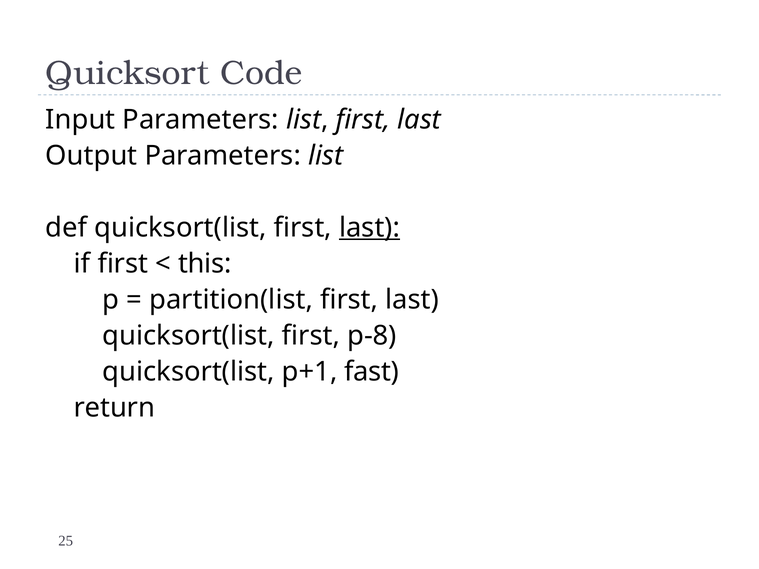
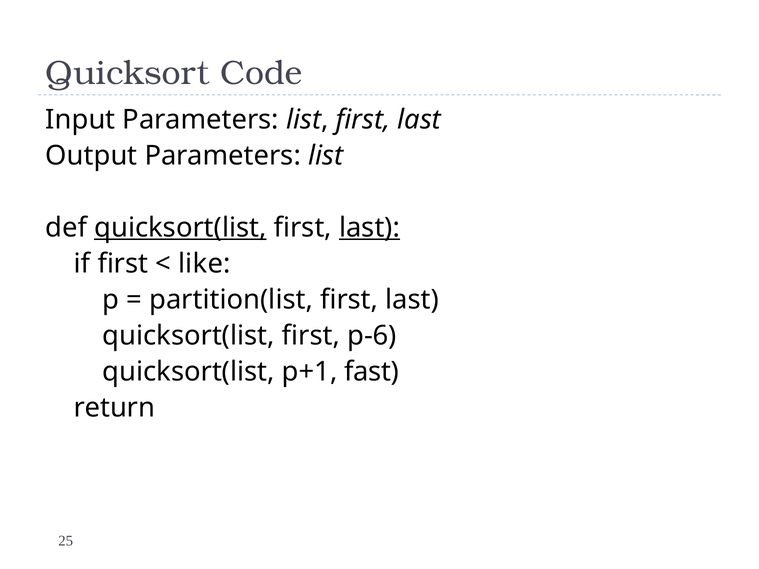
quicksort(list underline: none -> present (180, 228)
this: this -> like (204, 264)
p-8: p-8 -> p-6 (372, 336)
